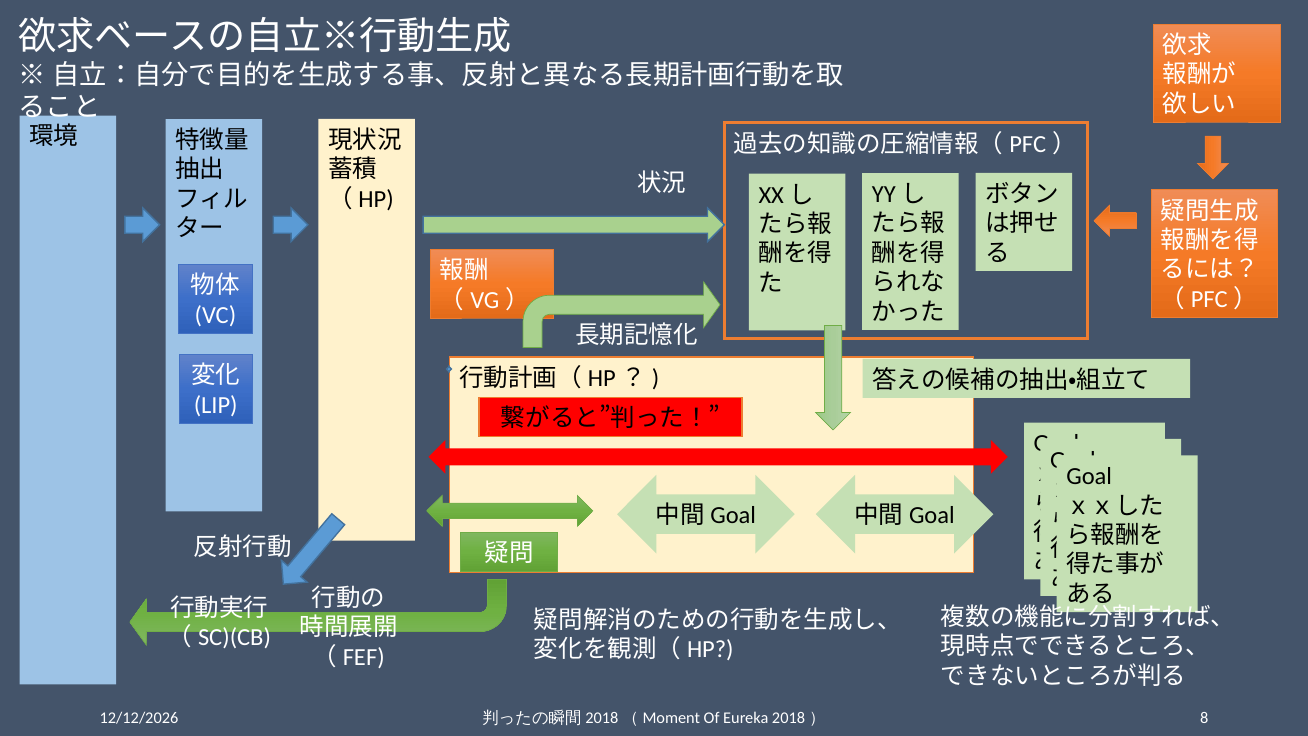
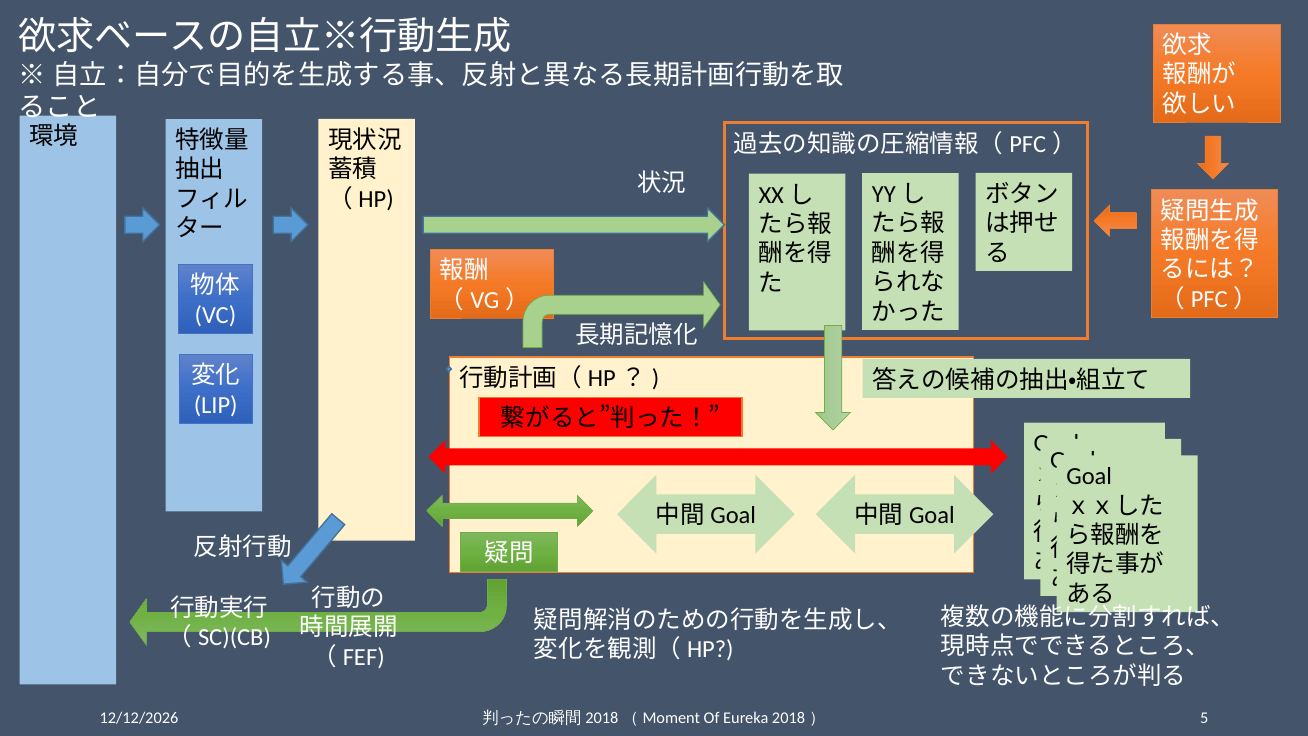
8: 8 -> 5 (1204, 718)
